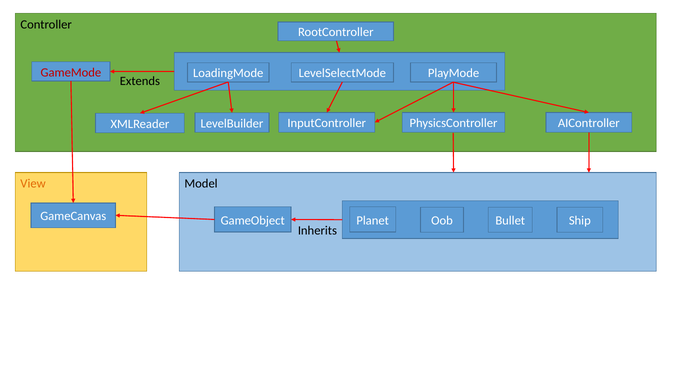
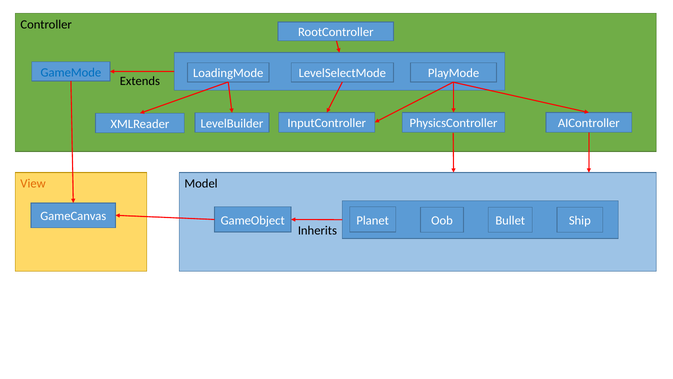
GameMode colour: red -> blue (71, 72)
